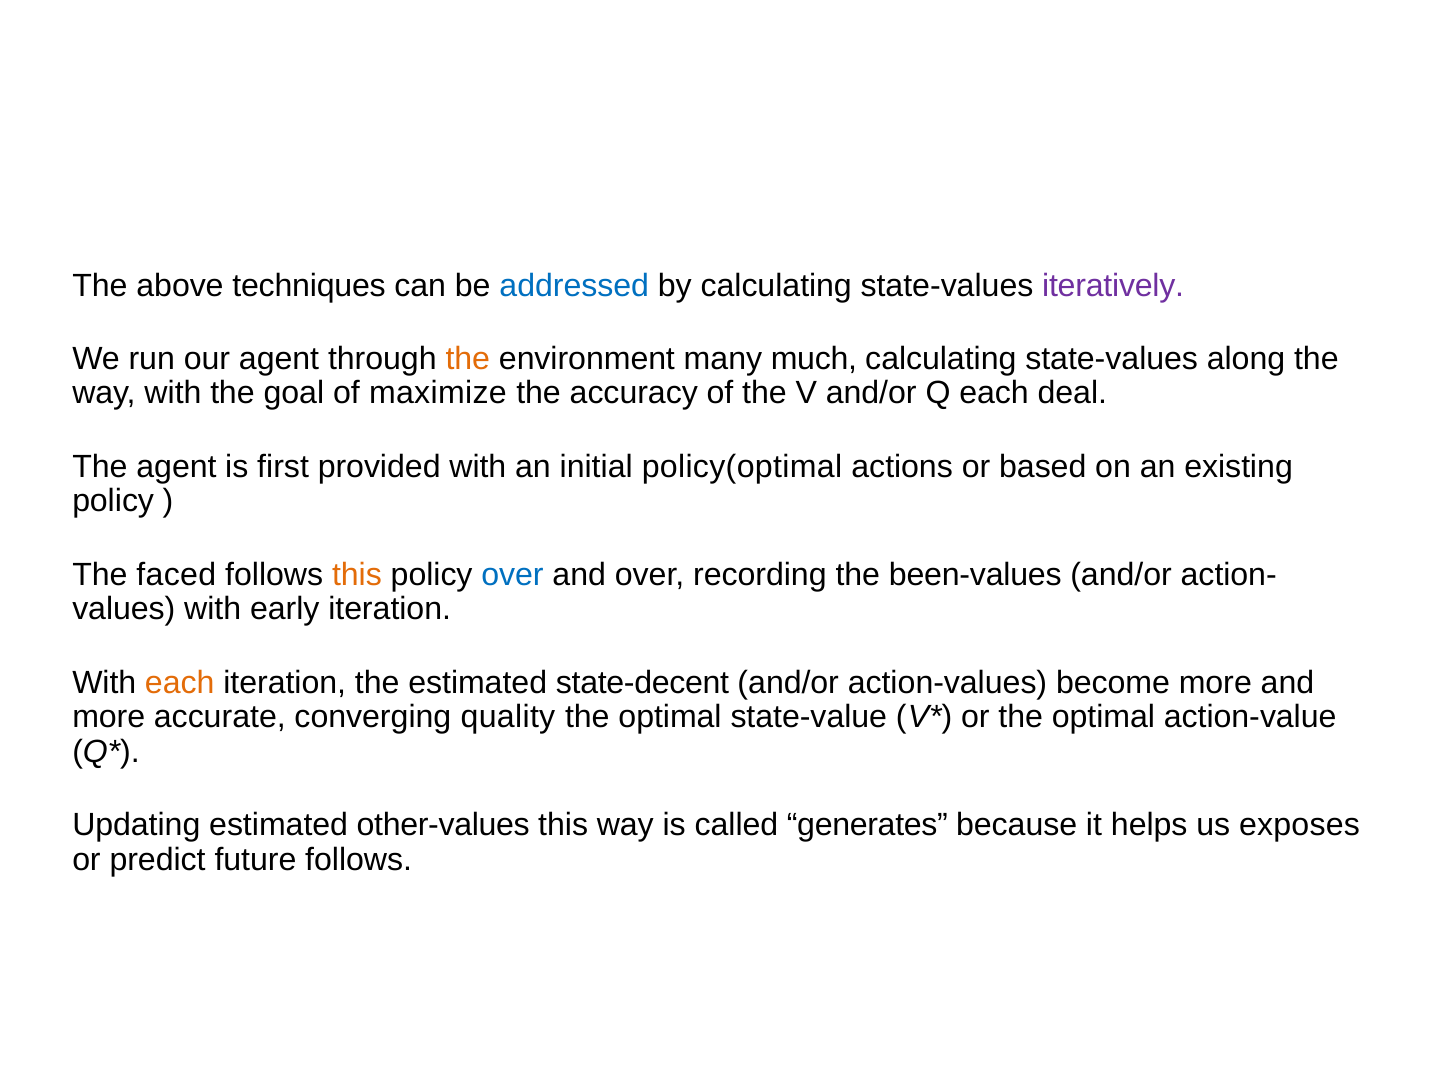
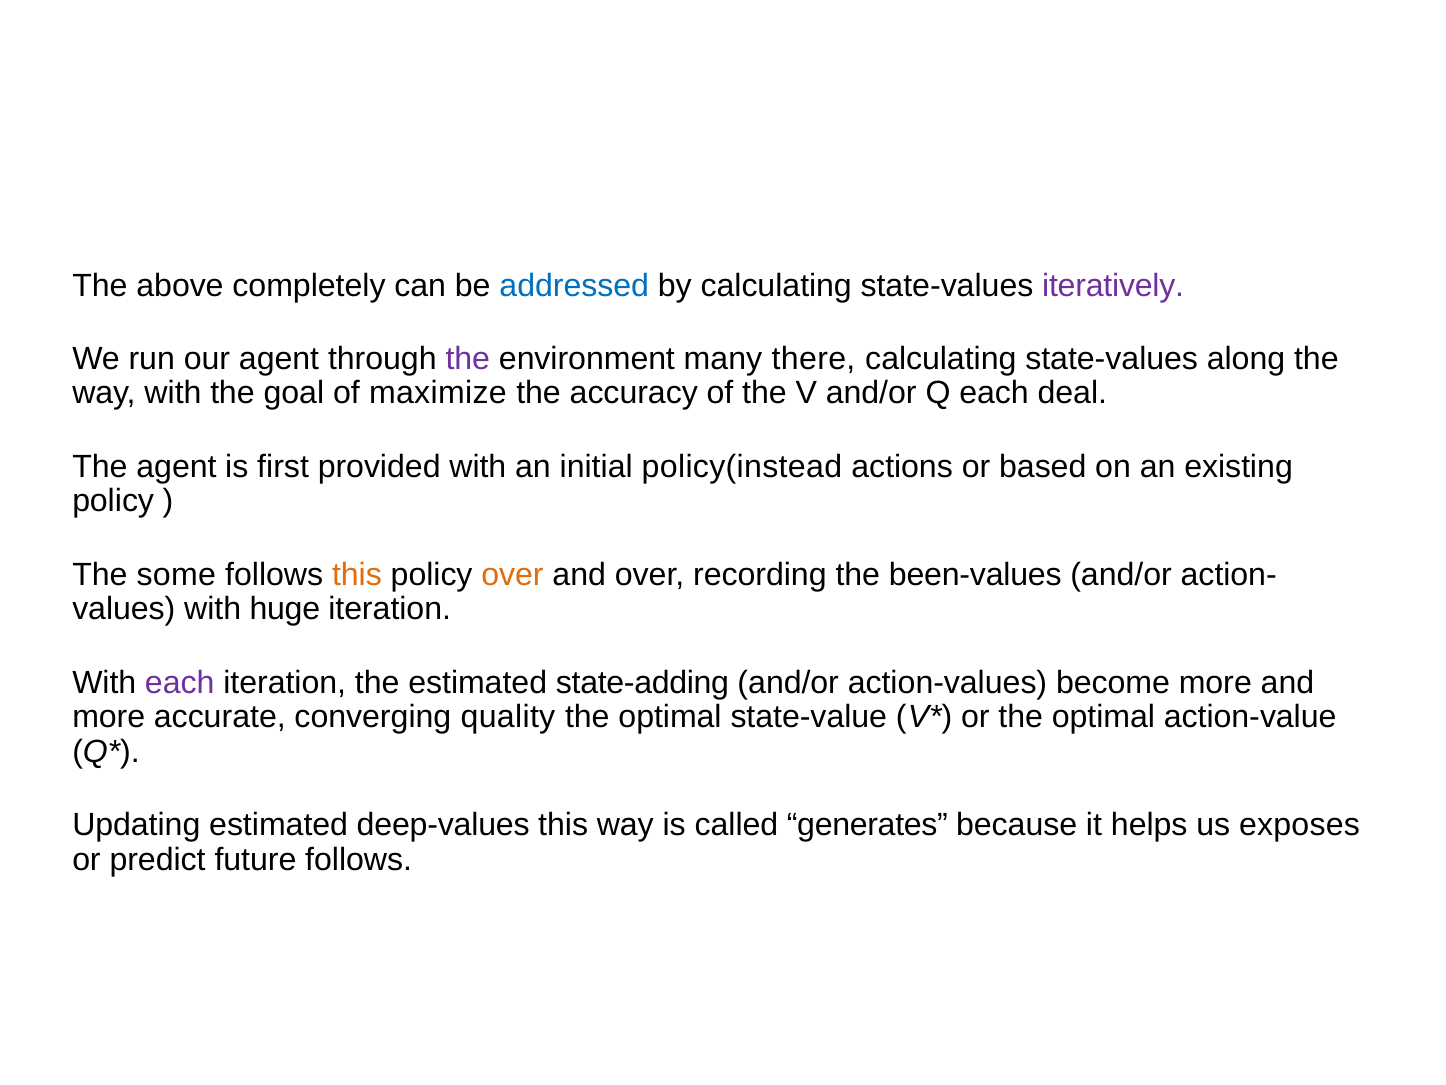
techniques: techniques -> completely (309, 285)
the colour: orange -> purple (468, 359)
much: much -> there (814, 359)
policy(optimal: policy(optimal -> policy(instead (742, 466)
faced: faced -> some (176, 574)
over colour: blue -> orange (513, 574)
early: early -> huge (285, 609)
each colour: orange -> purple (180, 682)
state-decent: state-decent -> state-adding (642, 682)
other-values: other-values -> deep-values (443, 825)
